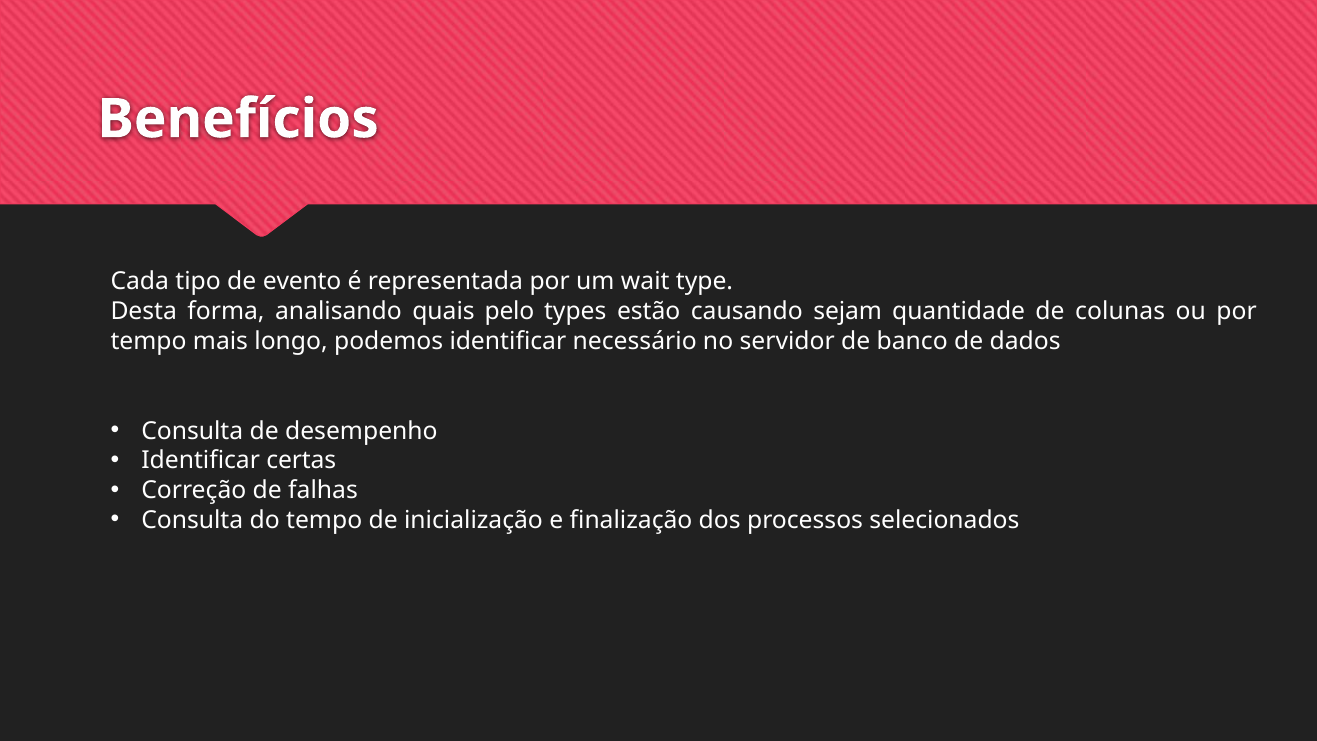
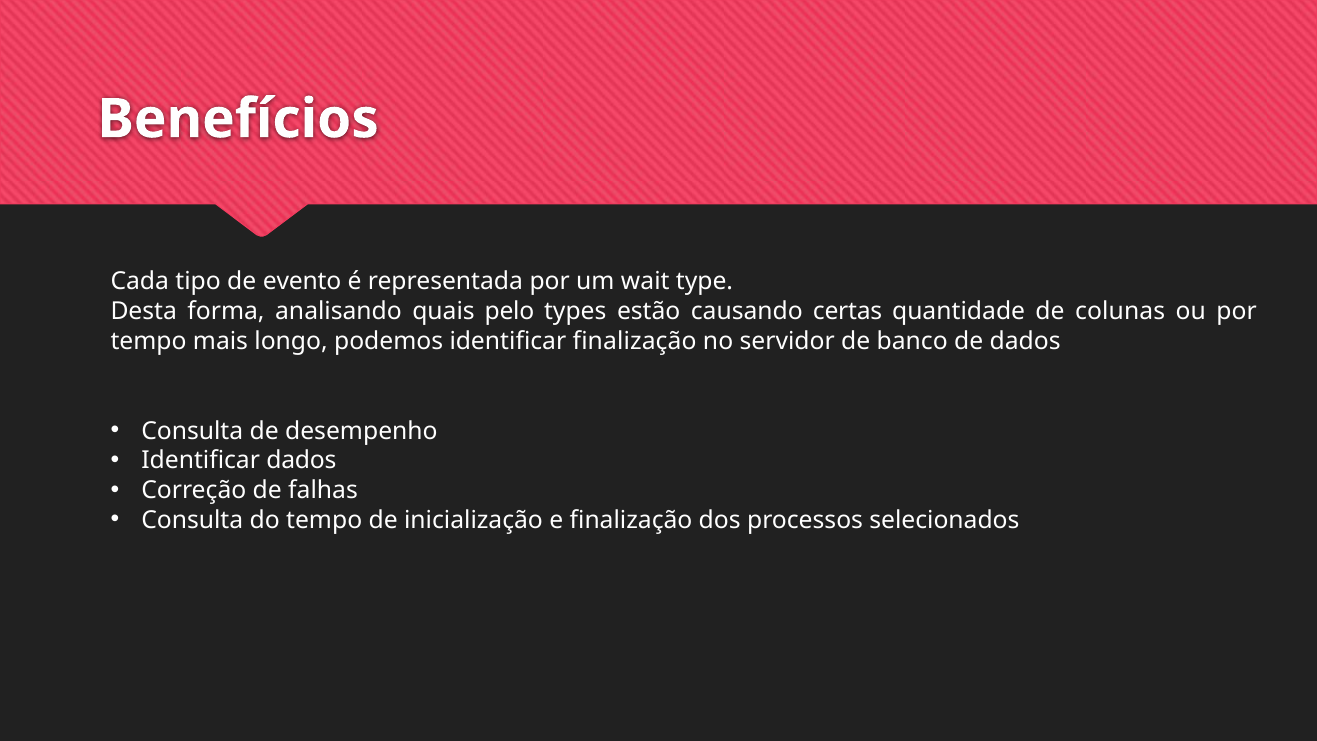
sejam: sejam -> certas (848, 311)
identificar necessário: necessário -> finalização (635, 341)
Identificar certas: certas -> dados (301, 460)
